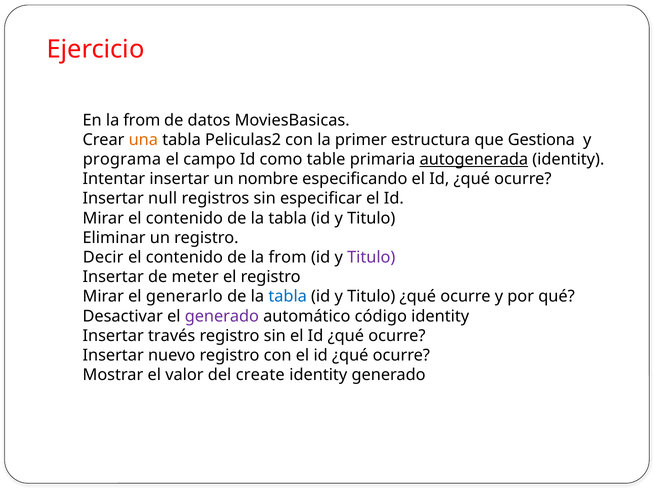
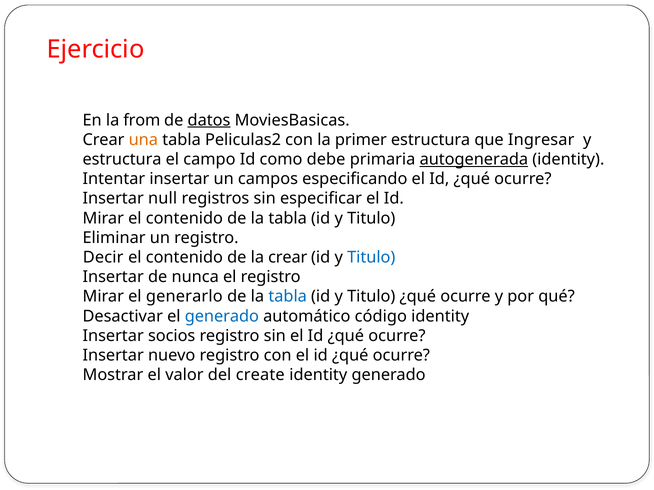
datos underline: none -> present (209, 120)
Gestiona: Gestiona -> Ingresar (541, 140)
programa: programa -> estructura (122, 160)
table: table -> debe (326, 160)
nombre: nombre -> campos (268, 179)
de la from: from -> crear (288, 258)
Titulo colour: purple -> blue (371, 258)
meter: meter -> nunca (195, 277)
generado colour: purple -> blue (222, 317)
través: través -> socios (172, 336)
